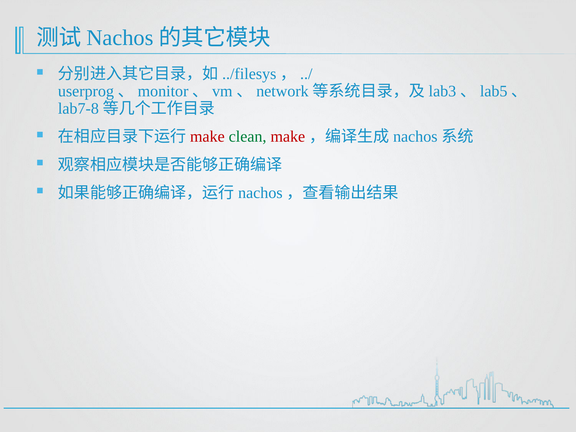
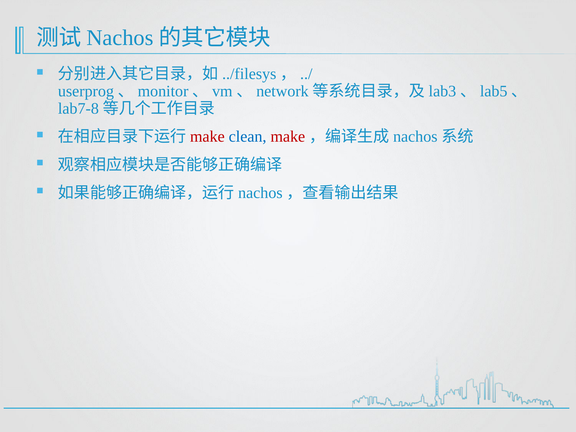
clean colour: green -> blue (248, 137)
